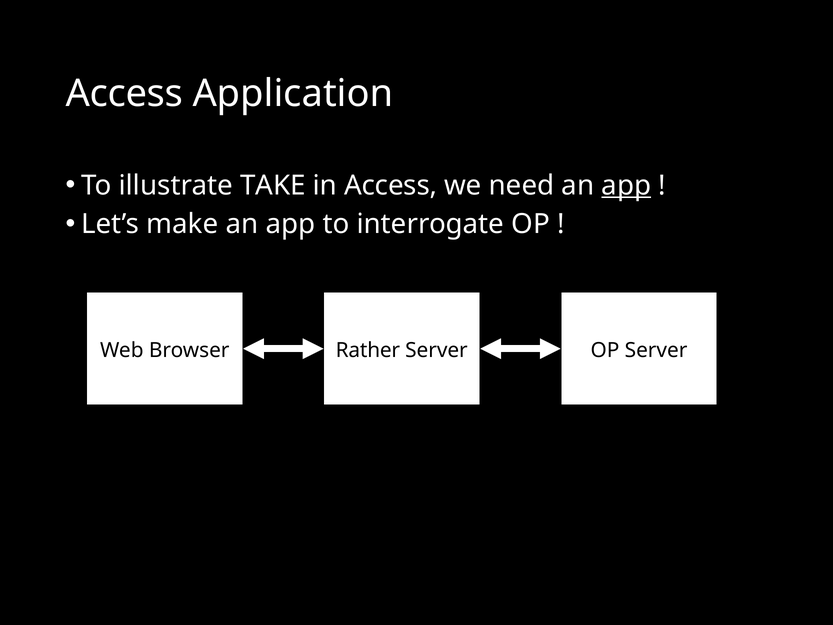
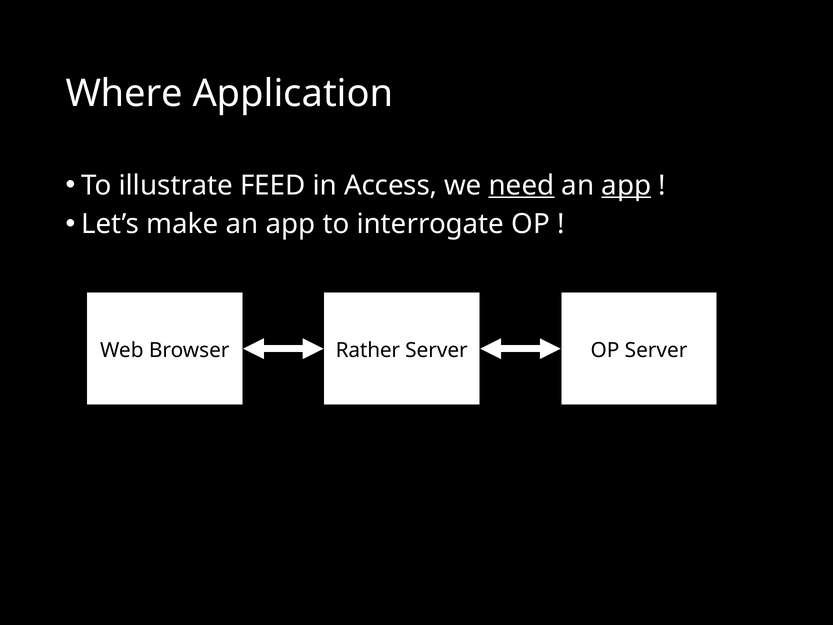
Access: Access -> Where (124, 93)
TAKE: TAKE -> FEED (273, 185)
need underline: none -> present (522, 185)
